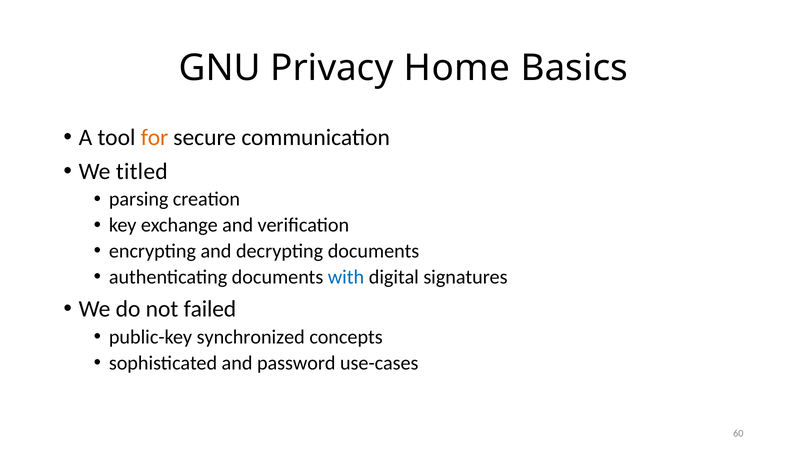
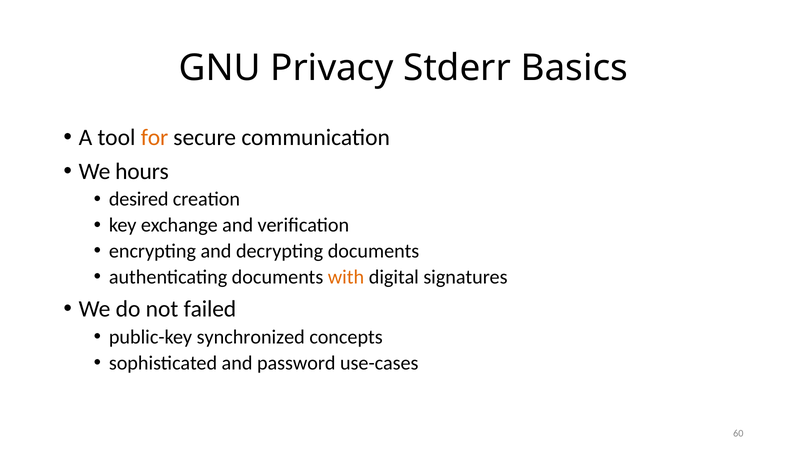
Home: Home -> Stderr (457, 68)
titled: titled -> hours (142, 171)
parsing: parsing -> desired (139, 199)
with colour: blue -> orange (346, 277)
